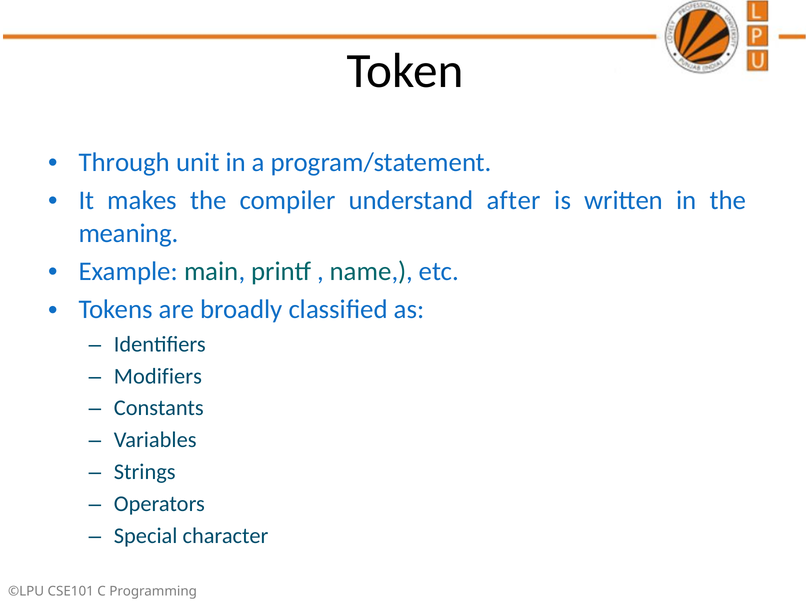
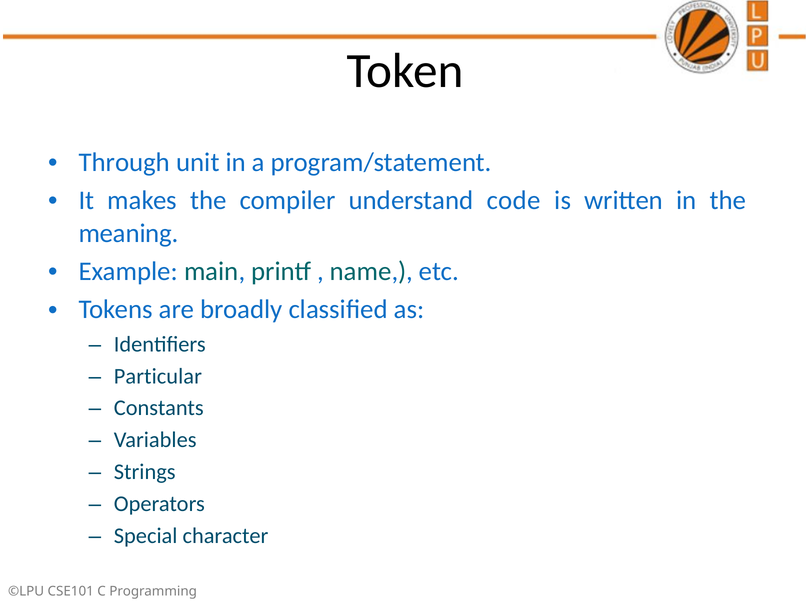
after: after -> code (514, 200)
Modifiers: Modifiers -> Particular (158, 376)
